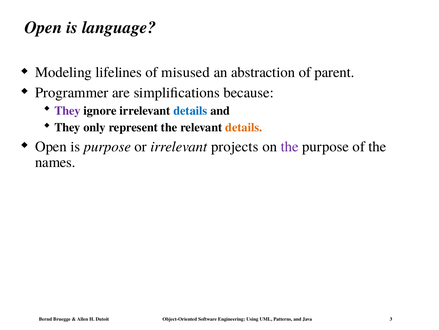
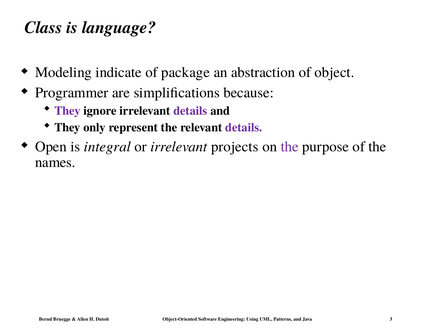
Open: Open -> Class (43, 27)
lifelines: lifelines -> indicate (119, 72)
misused: misused -> package (186, 72)
parent: parent -> object (335, 72)
details colour: blue -> purple (190, 110)
details colour: orange -> purple (244, 127)
is purpose: purpose -> integral (107, 146)
